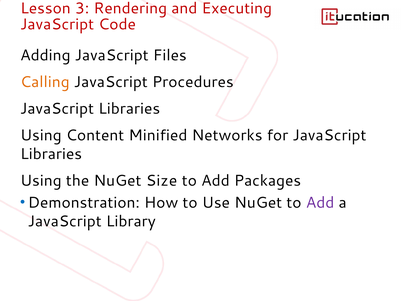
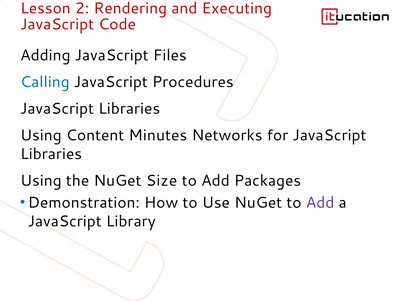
3: 3 -> 2 (82, 8)
Calling colour: orange -> blue (45, 82)
Minified: Minified -> Minutes (158, 135)
